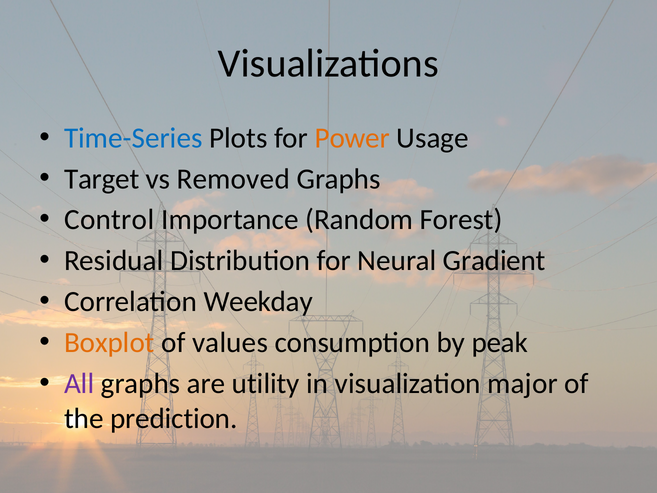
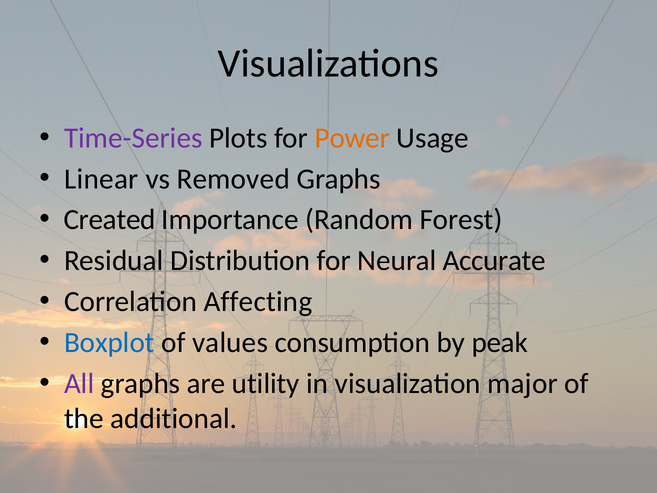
Time-Series colour: blue -> purple (133, 138)
Target: Target -> Linear (101, 179)
Control: Control -> Created (110, 220)
Gradient: Gradient -> Accurate (494, 261)
Weekday: Weekday -> Affecting (258, 302)
Boxplot colour: orange -> blue (109, 342)
prediction: prediction -> additional (174, 418)
